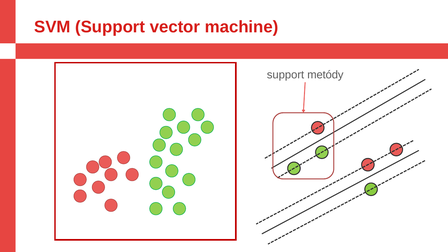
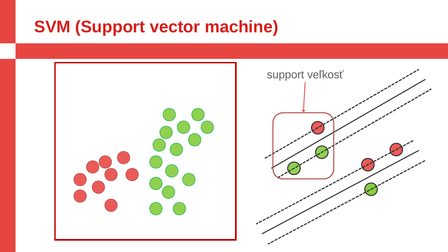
metódy: metódy -> veľkosť (325, 75)
